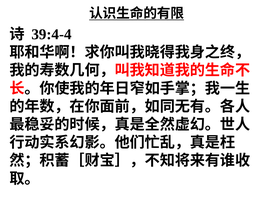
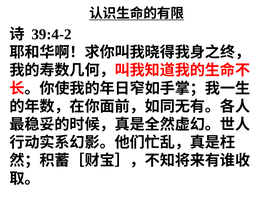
39:4-4: 39:4-4 -> 39:4-2 (52, 34)
